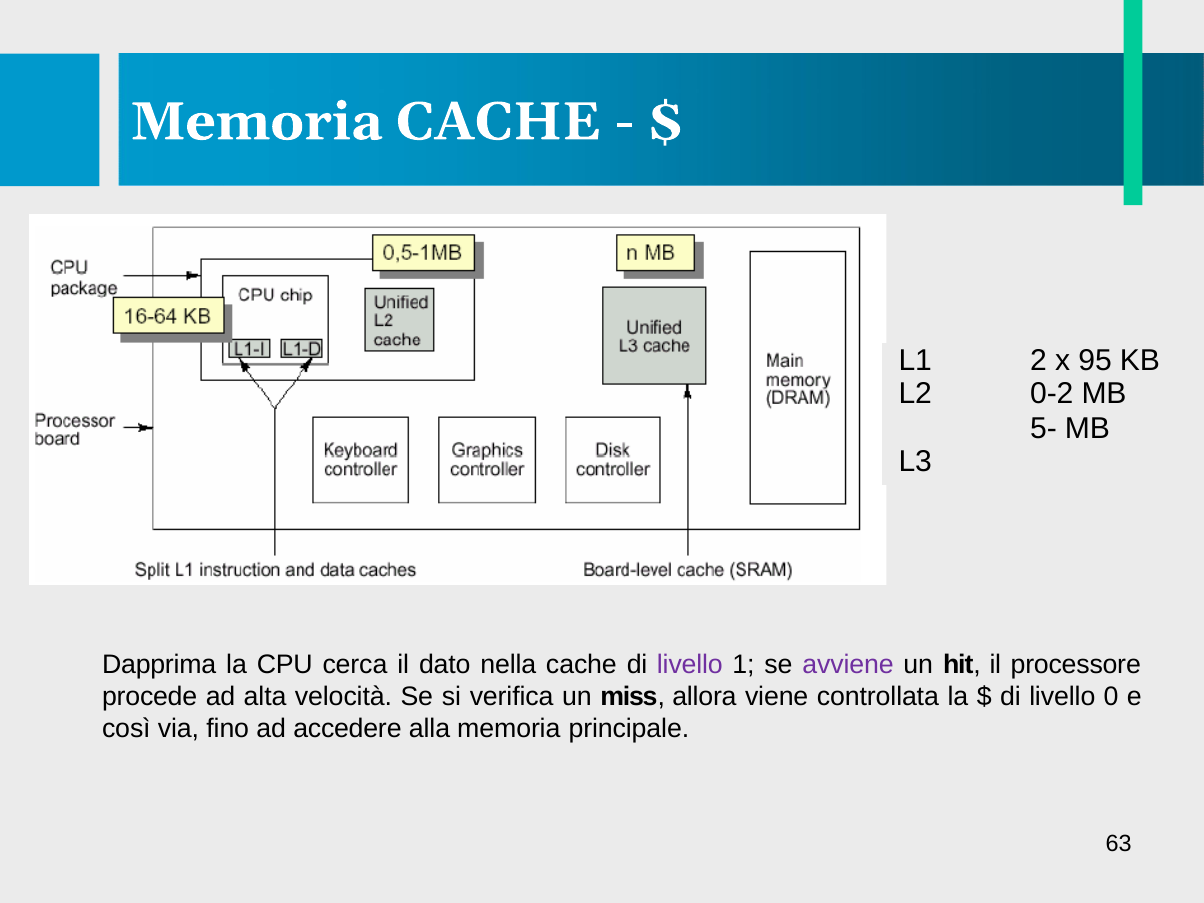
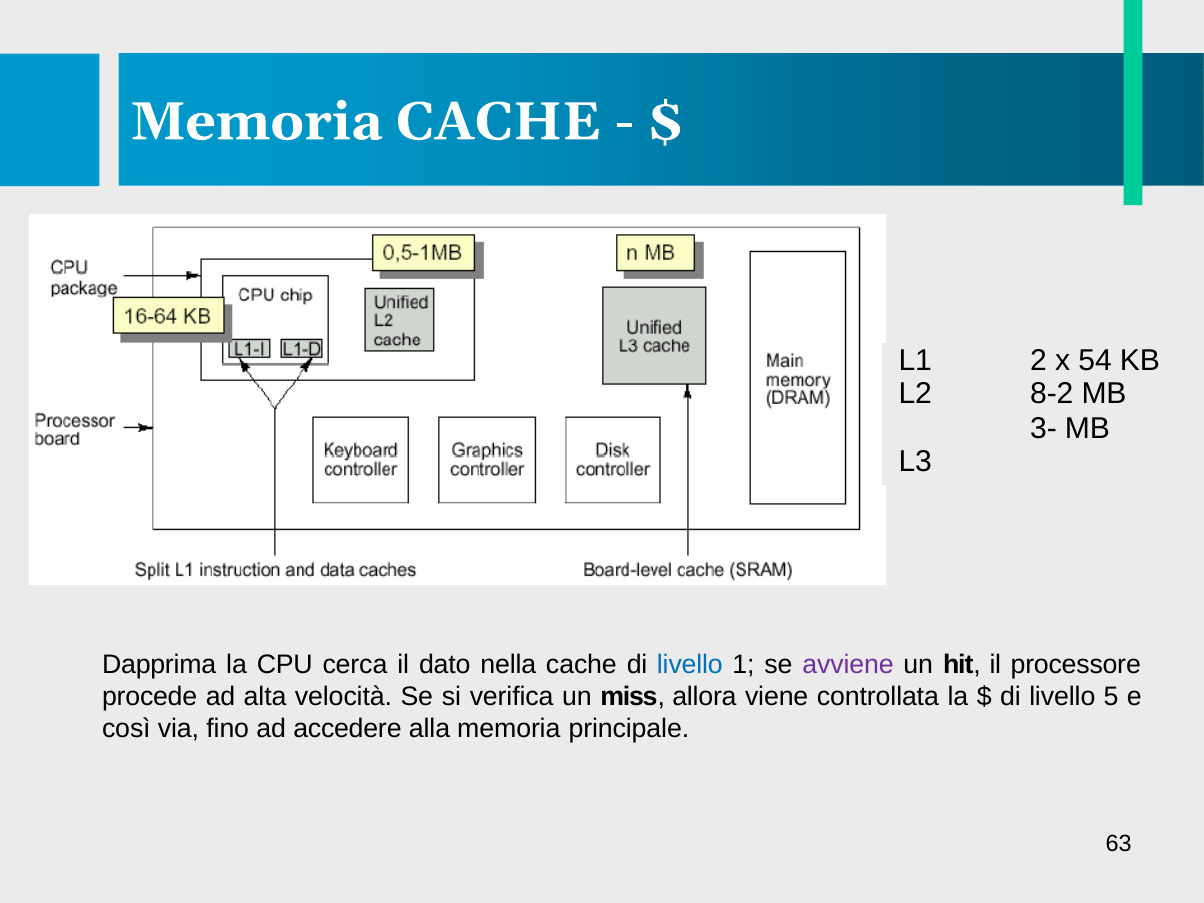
95: 95 -> 54 (1095, 360)
0-2: 0-2 -> 8-2 (1052, 394)
5-: 5- -> 3- (1043, 429)
livello colour: purple -> blue (690, 665)
0: 0 -> 5 (1111, 697)
